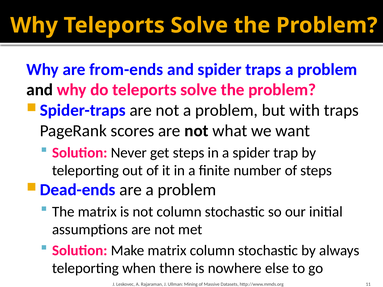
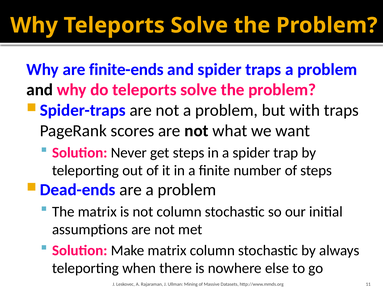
from-ends: from-ends -> finite-ends (126, 70)
